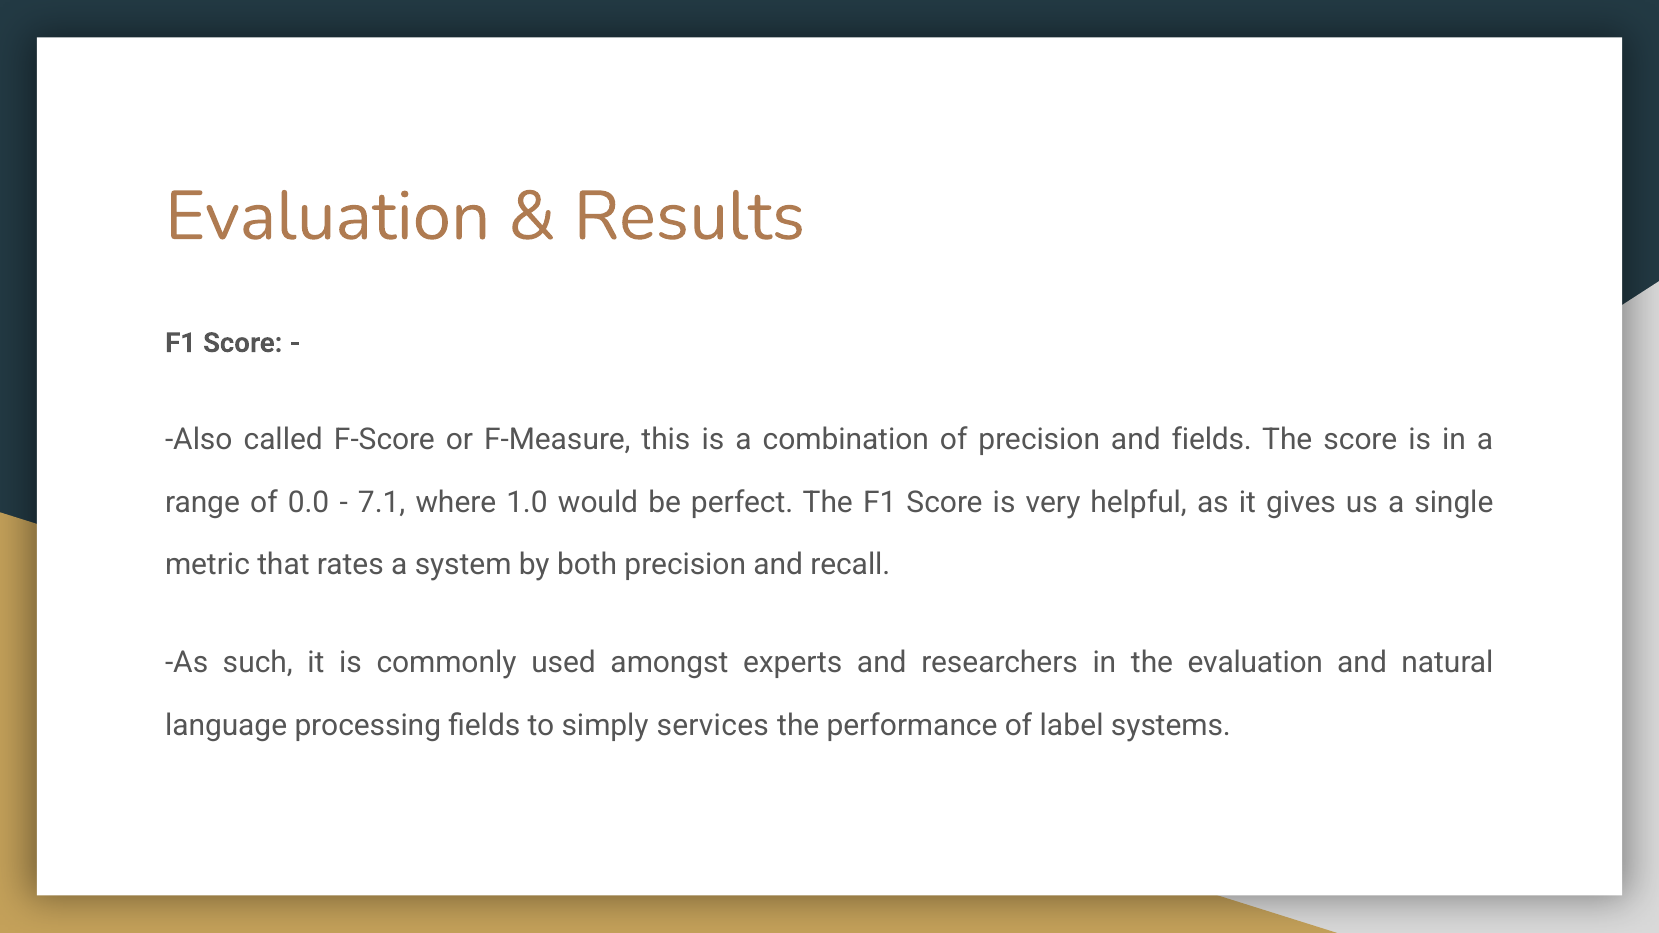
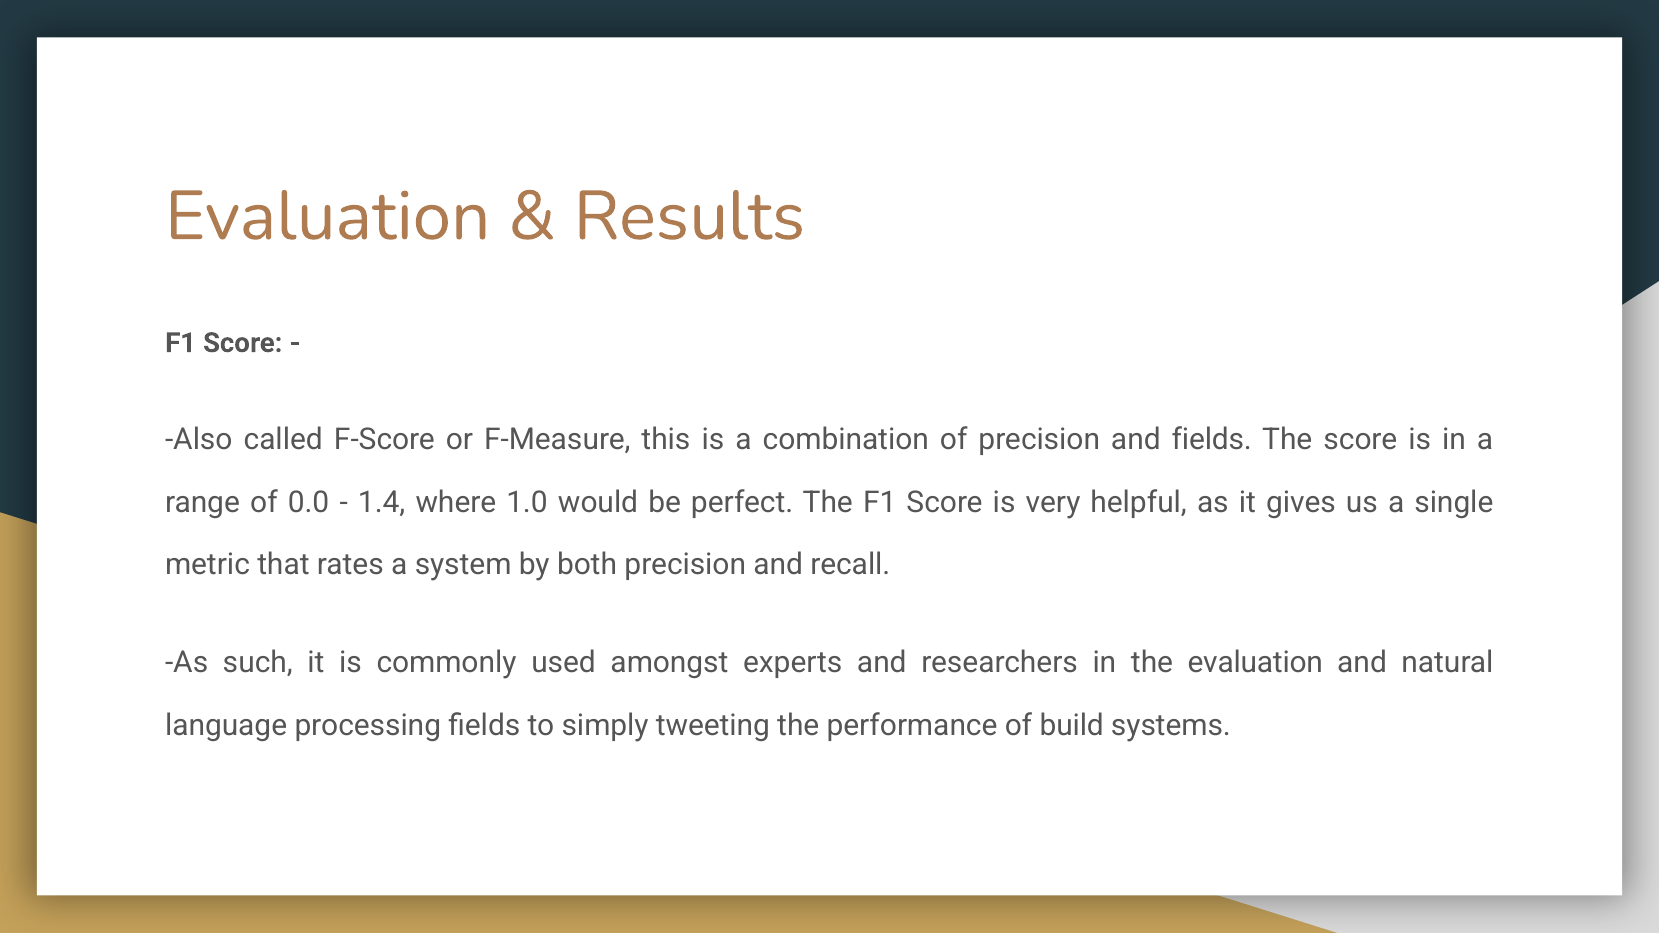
7.1: 7.1 -> 1.4 (382, 502)
services: services -> tweeting (713, 726)
label: label -> build (1072, 726)
